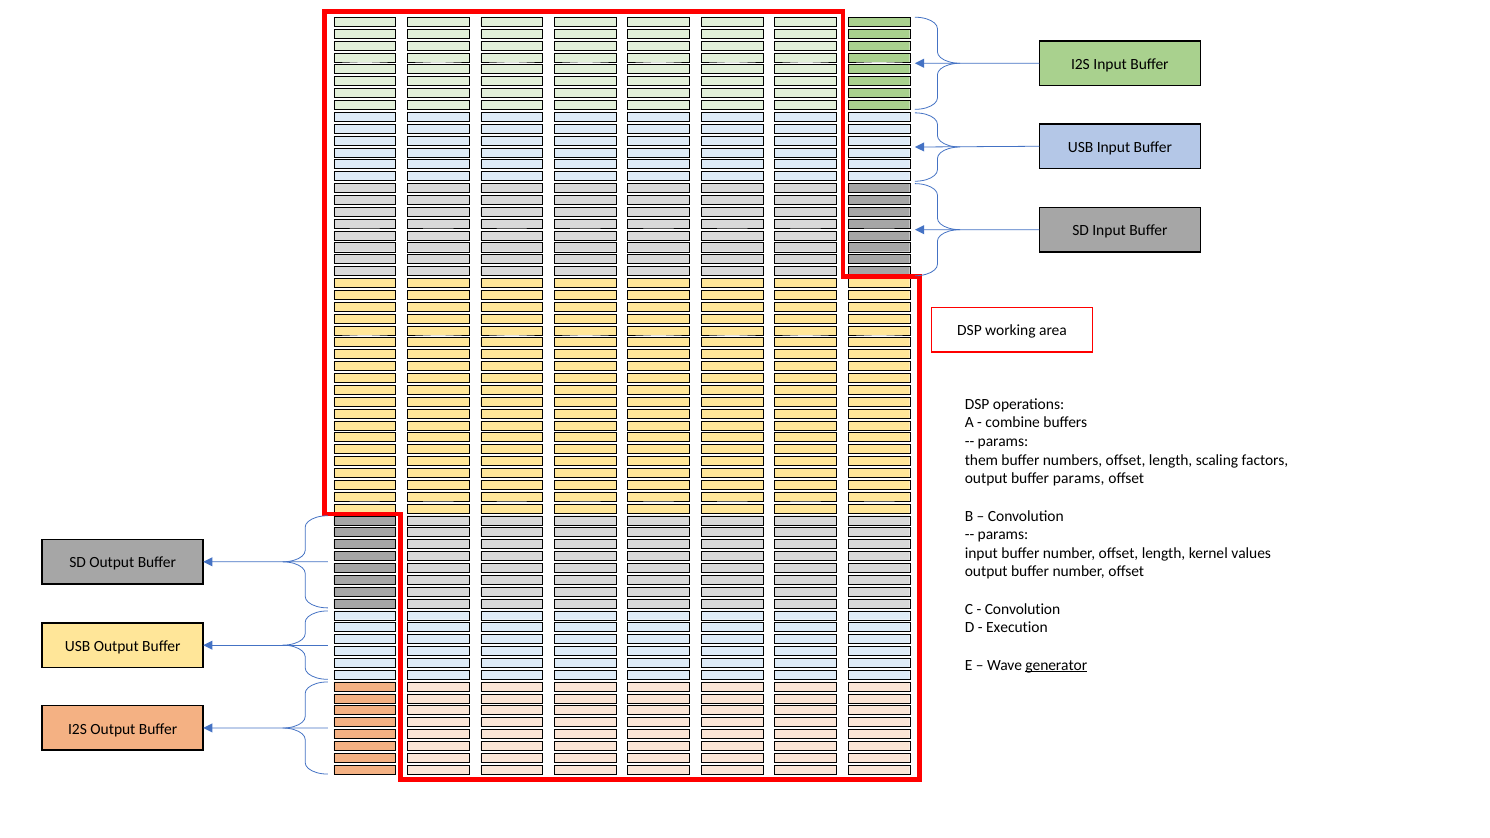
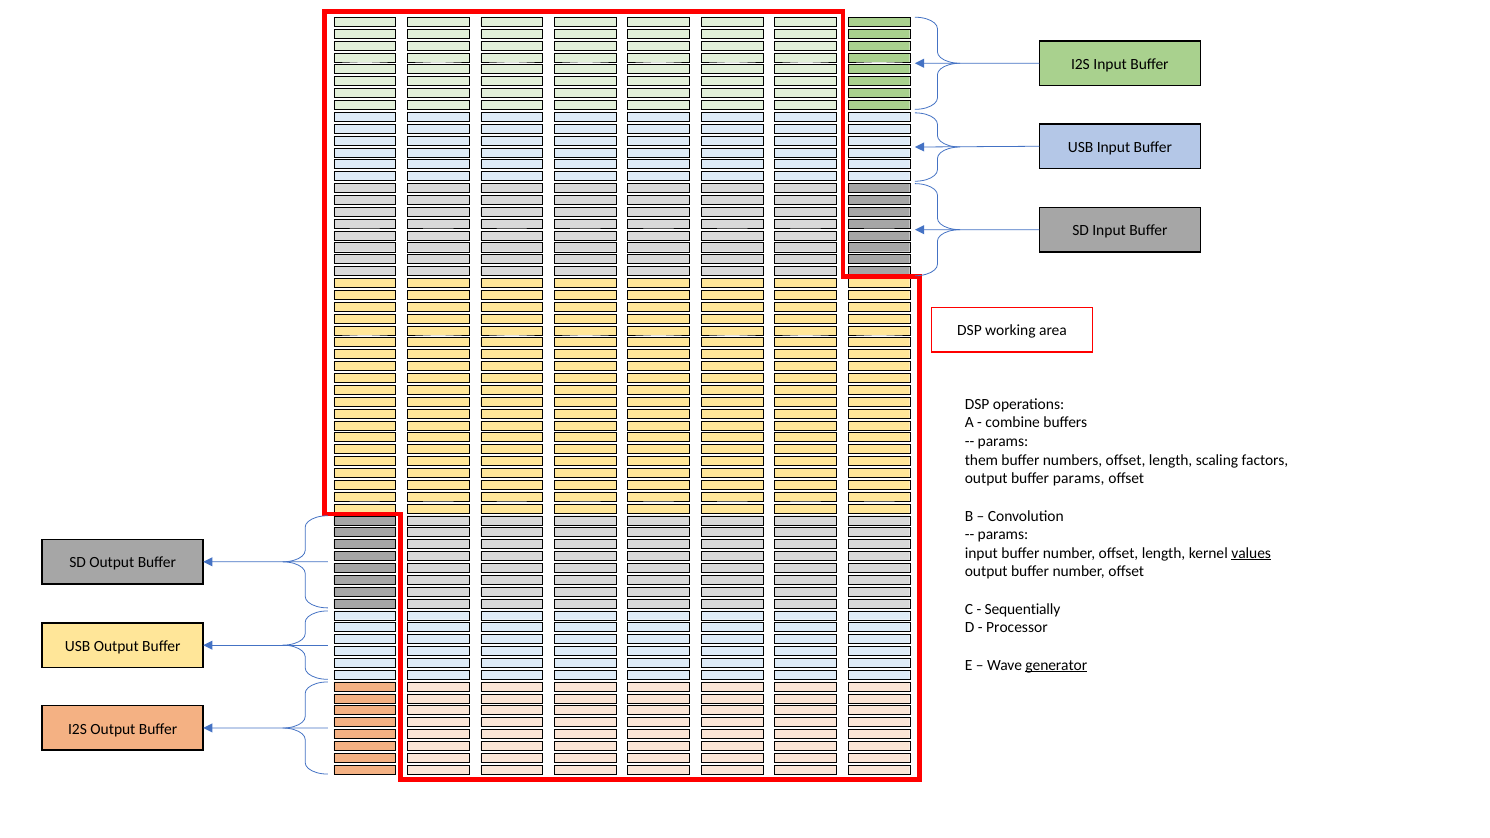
values underline: none -> present (1251, 553)
Convolution: Convolution -> Sequentially (1023, 609)
Execution: Execution -> Processor (1017, 628)
